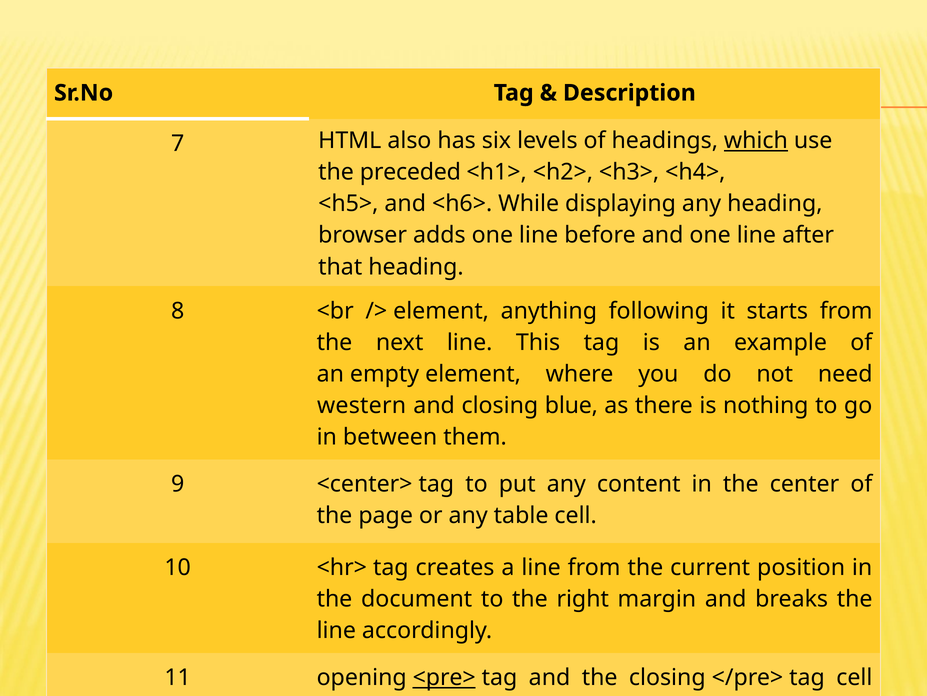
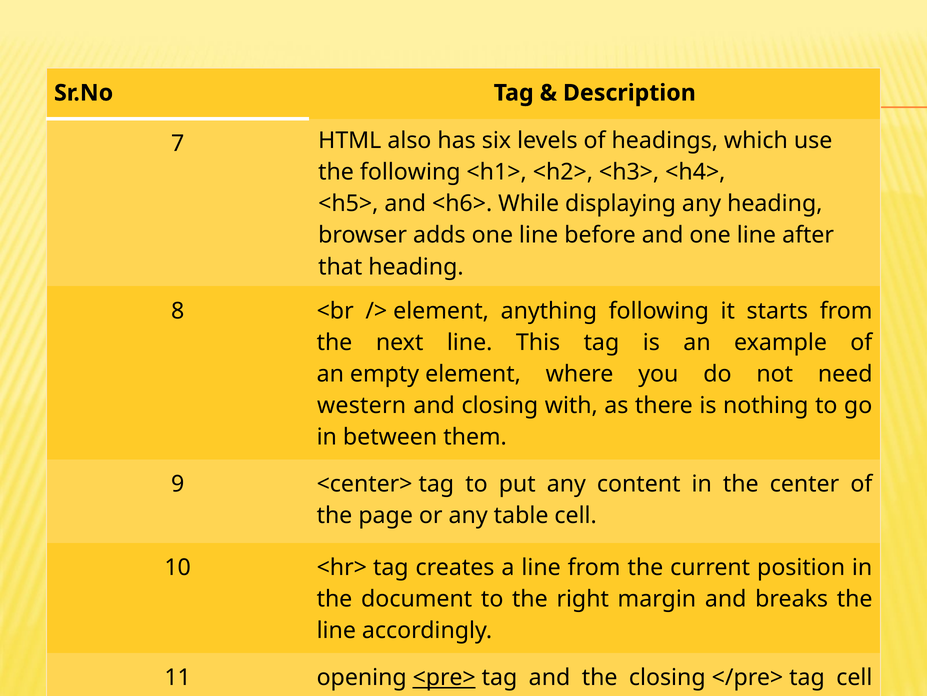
which underline: present -> none (756, 140)
the preceded: preceded -> following (410, 172)
blue: blue -> with (571, 405)
